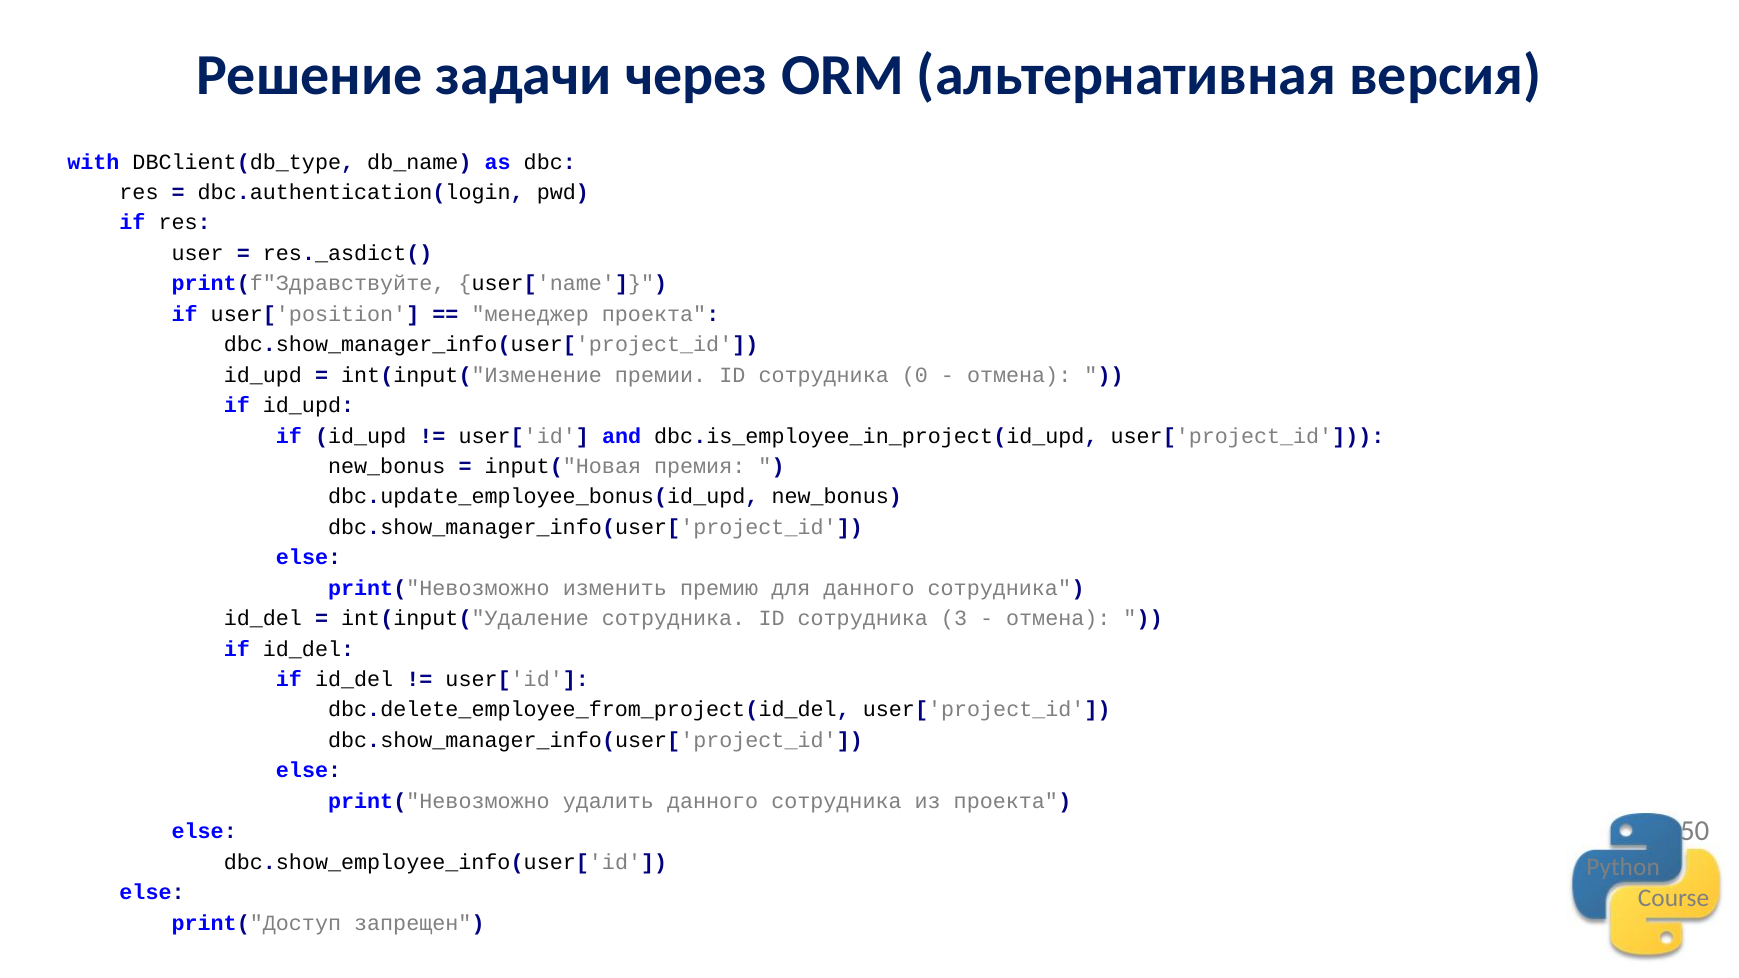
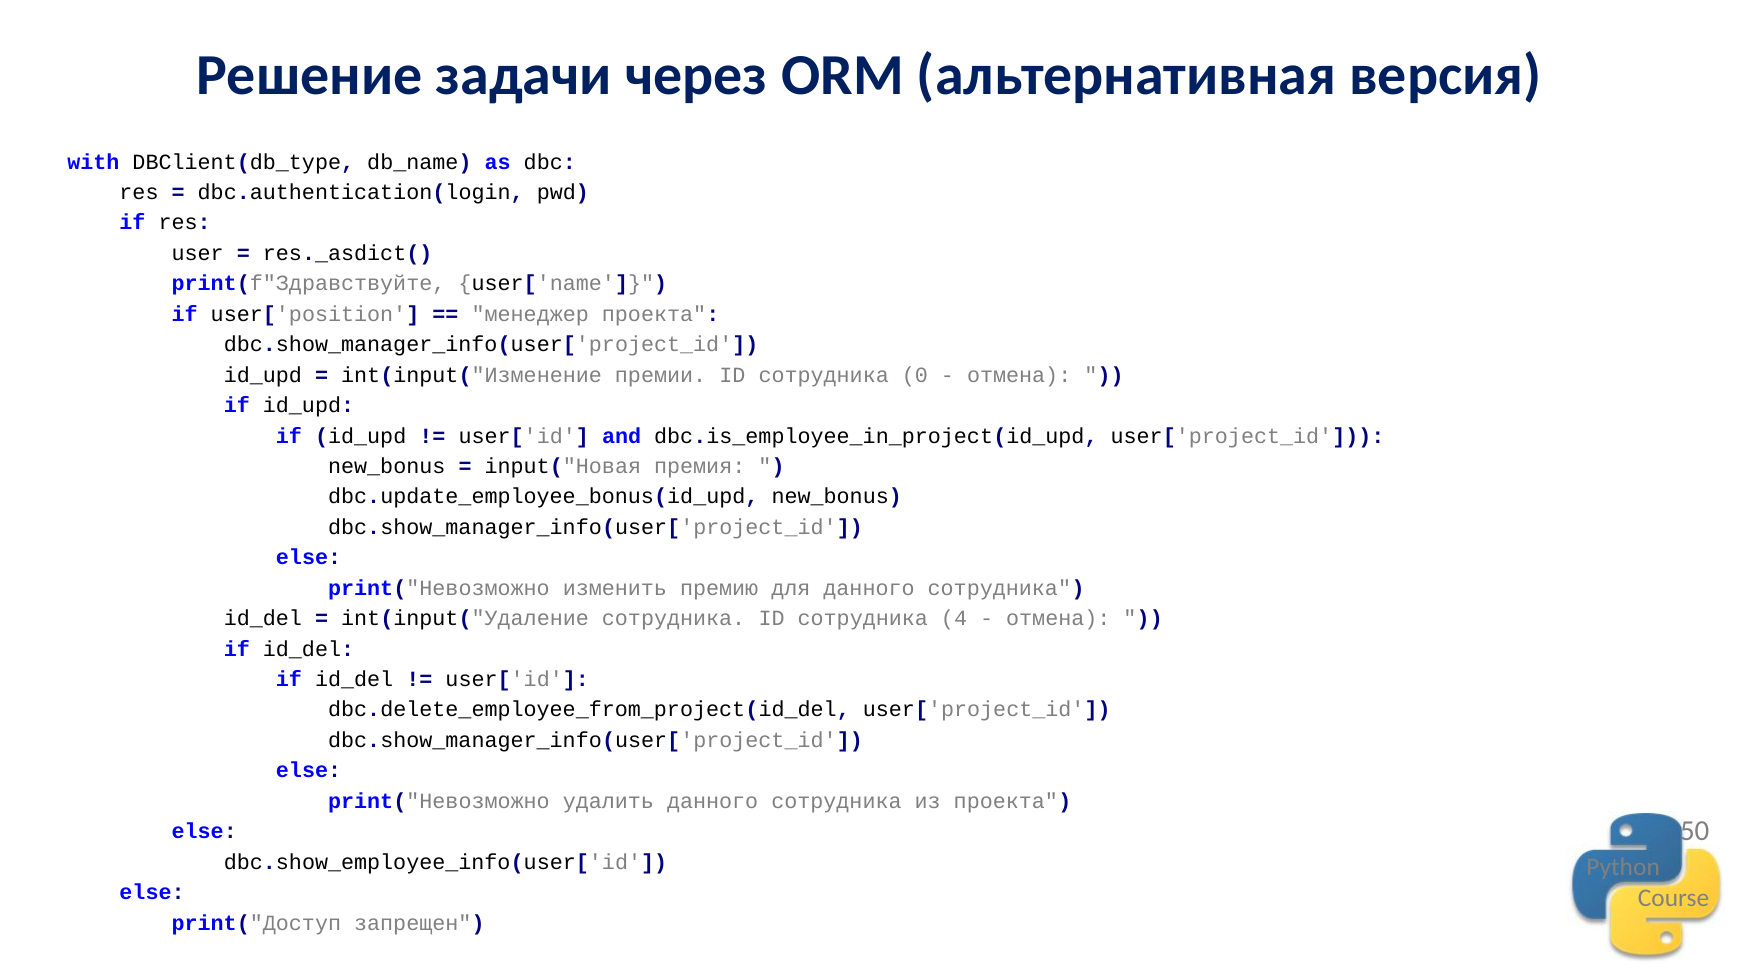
3: 3 -> 4 (954, 619)
